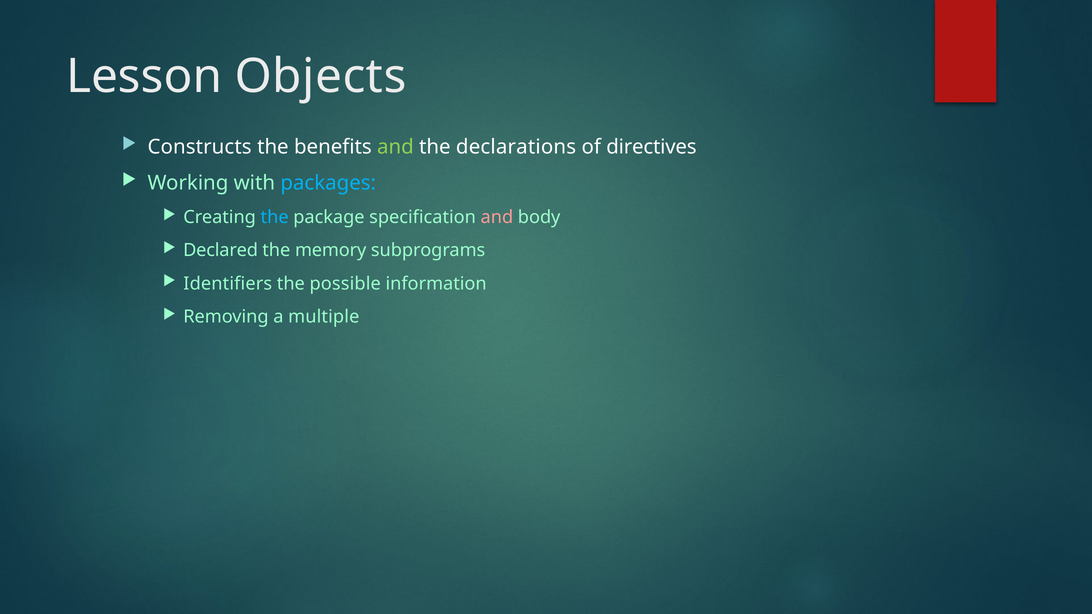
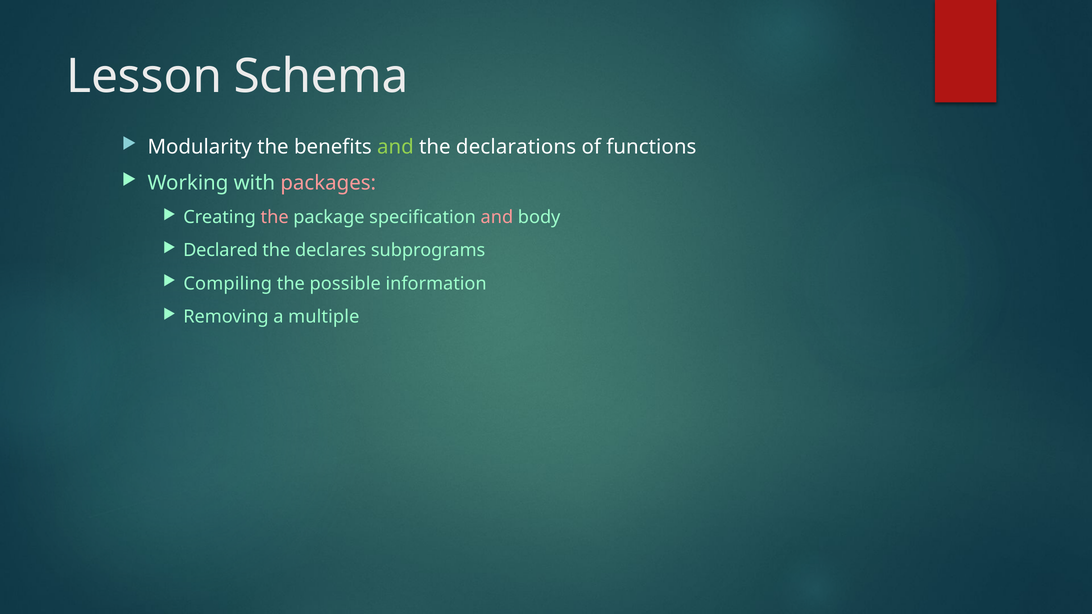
Objects: Objects -> Schema (321, 77)
Constructs: Constructs -> Modularity (200, 147)
directives: directives -> functions (651, 147)
packages colour: light blue -> pink (328, 183)
the colour: light blue -> pink (275, 217)
memory: memory -> declares (331, 251)
Identifiers: Identifiers -> Compiling (228, 284)
